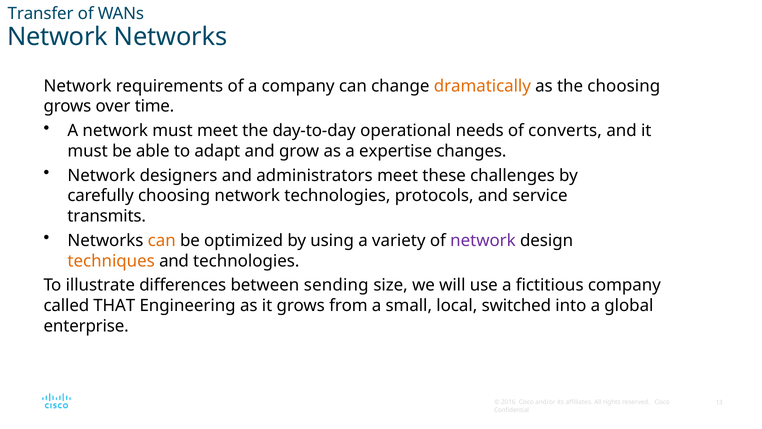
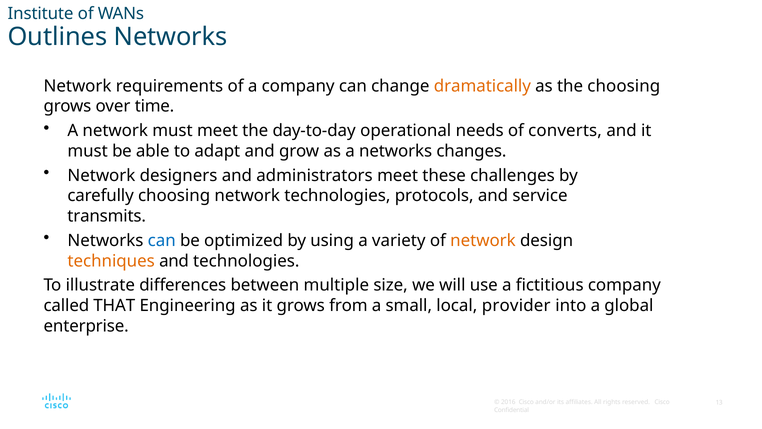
Transfer: Transfer -> Institute (41, 14)
Network: Network -> Outlines (57, 37)
a expertise: expertise -> networks (396, 151)
can colour: orange -> blue (162, 240)
network colour: purple -> orange (483, 240)
sending: sending -> multiple (336, 285)
switched: switched -> provider (516, 305)
